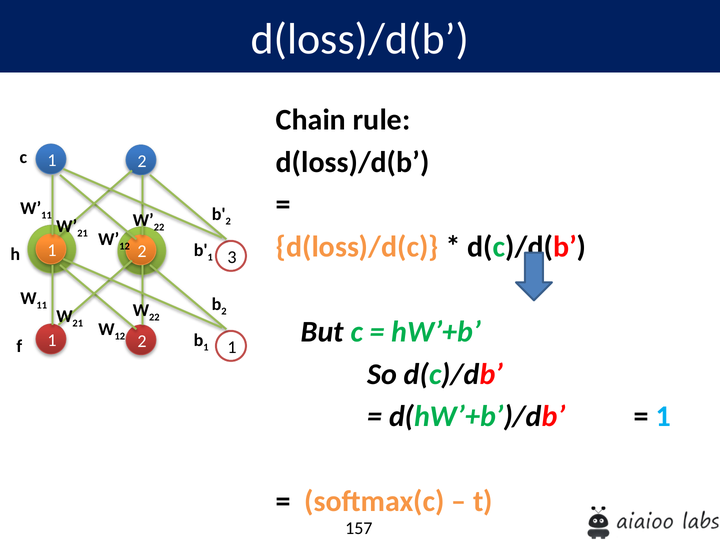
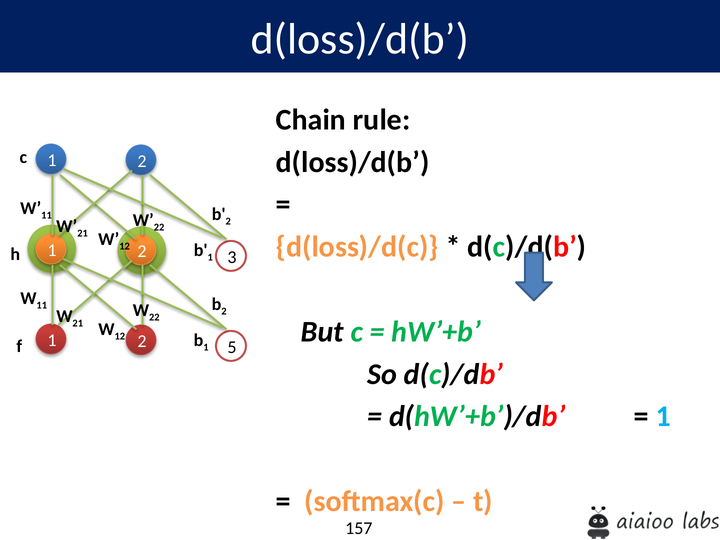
1: 1 -> 5 (232, 347)
